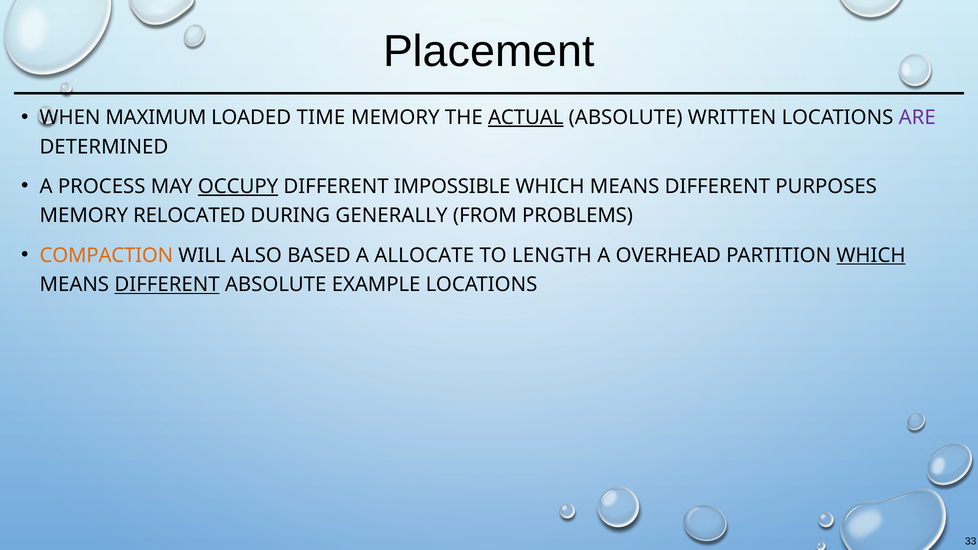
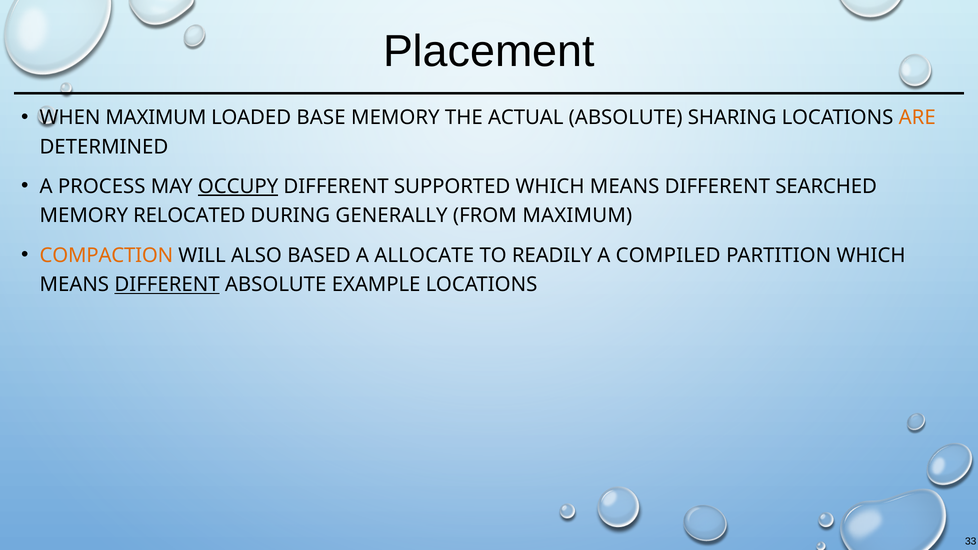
TIME: TIME -> BASE (321, 118)
ACTUAL underline: present -> none (526, 118)
WRITTEN: WRITTEN -> SHARING (732, 118)
ARE colour: purple -> orange (917, 118)
IMPOSSIBLE: IMPOSSIBLE -> SUPPORTED (452, 186)
PURPOSES: PURPOSES -> SEARCHED (826, 186)
FROM PROBLEMS: PROBLEMS -> MAXIMUM (577, 216)
LENGTH: LENGTH -> READILY (552, 255)
OVERHEAD: OVERHEAD -> COMPILED (668, 255)
WHICH underline: present -> none (871, 255)
